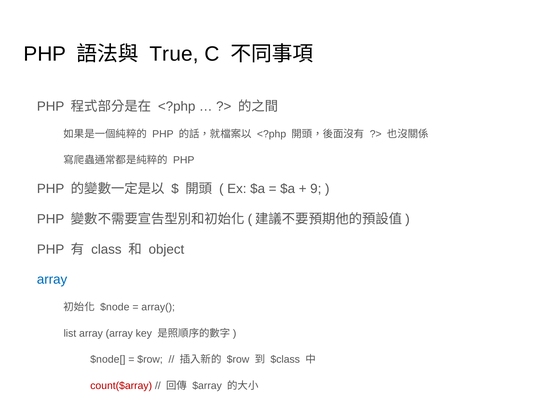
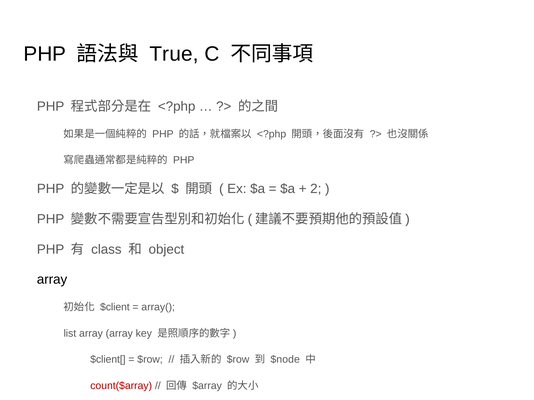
9: 9 -> 2 (316, 189)
array colour: blue -> black (52, 280)
$node: $node -> $client (115, 308)
$node[: $node[ -> $client[ (108, 360)
$class: $class -> $node (285, 360)
